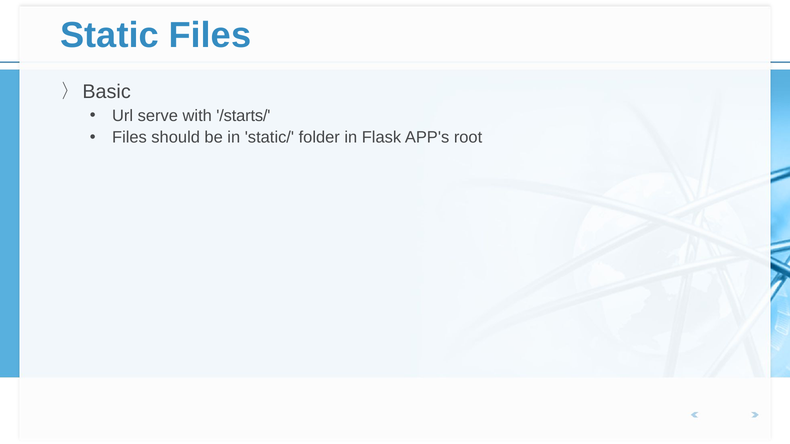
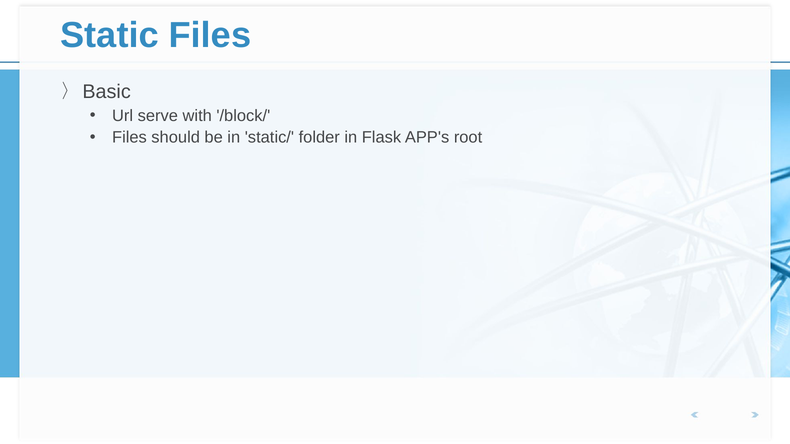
/starts/: /starts/ -> /block/ (243, 116)
